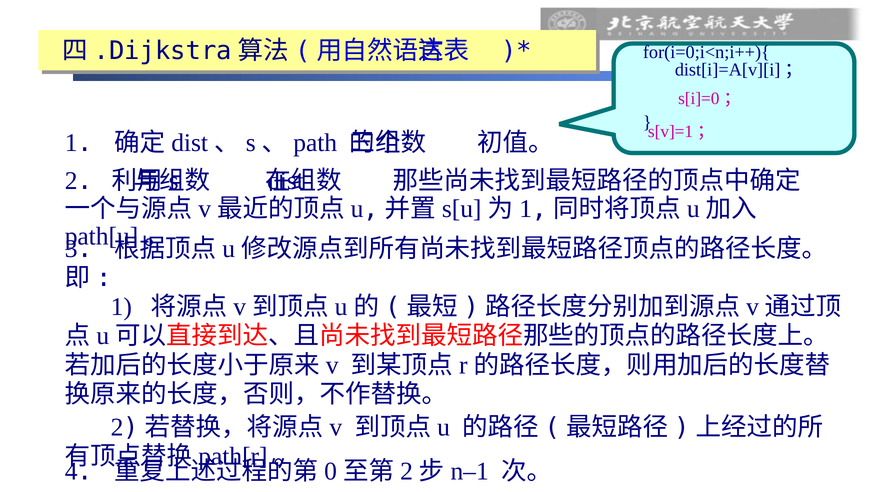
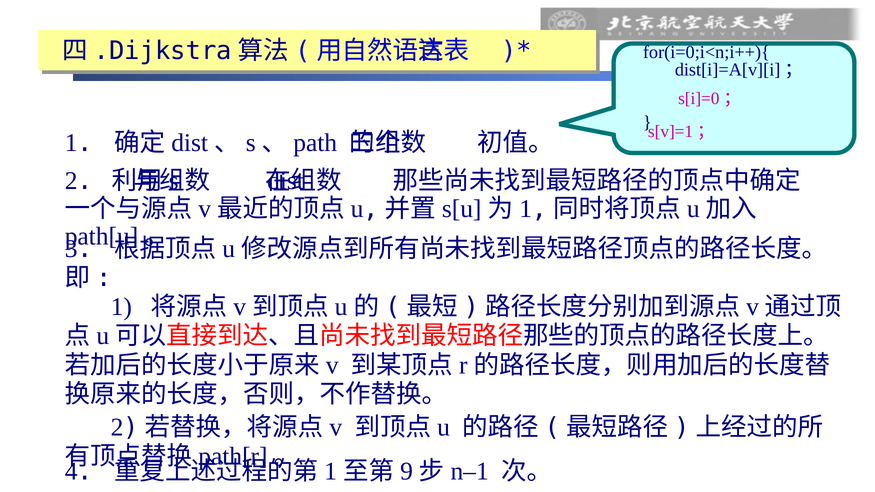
0: 0 -> 1 (331, 472)
2: 2 -> 9 (407, 472)
